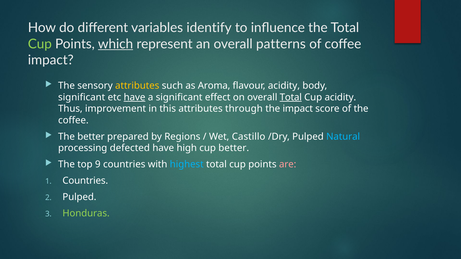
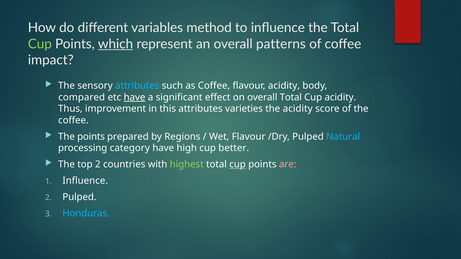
identify: identify -> method (209, 28)
attributes colour: yellow -> light blue (137, 86)
as Aroma: Aroma -> Coffee (214, 86)
significant: significant -> compared (82, 97)
Total underline: present -> none (291, 97)
through: through -> varieties (244, 109)
the impact: impact -> acidity (298, 109)
The better: better -> points (91, 137)
Wet Castillo: Castillo -> Flavour (249, 137)
defected: defected -> category (130, 148)
top 9: 9 -> 2 (98, 165)
highest colour: light blue -> light green (187, 165)
cup underline: none -> present (238, 165)
Countries: Countries -> Influence (85, 181)
Honduras colour: light green -> light blue (86, 214)
